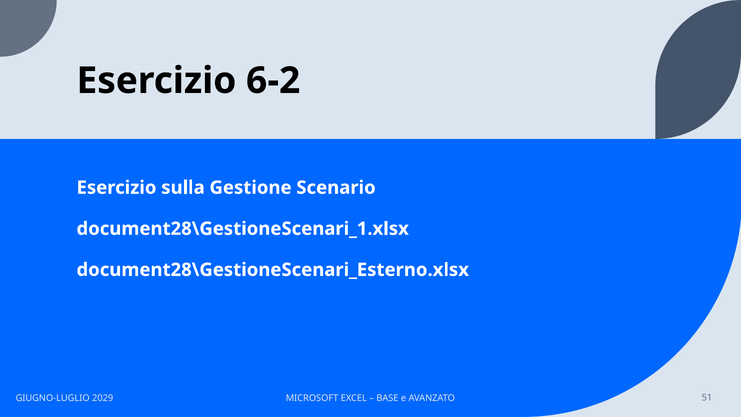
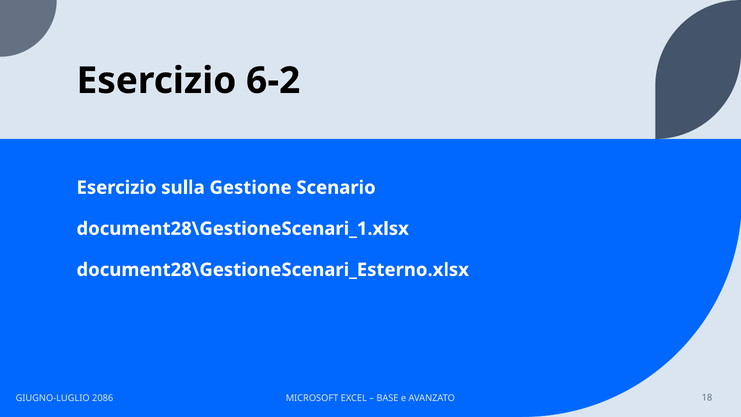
2029: 2029 -> 2086 (103, 398)
51: 51 -> 18 (707, 397)
